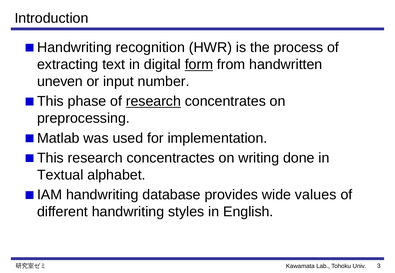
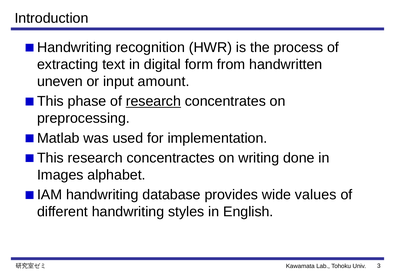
form underline: present -> none (199, 65)
number: number -> amount (164, 82)
Textual: Textual -> Images (60, 175)
